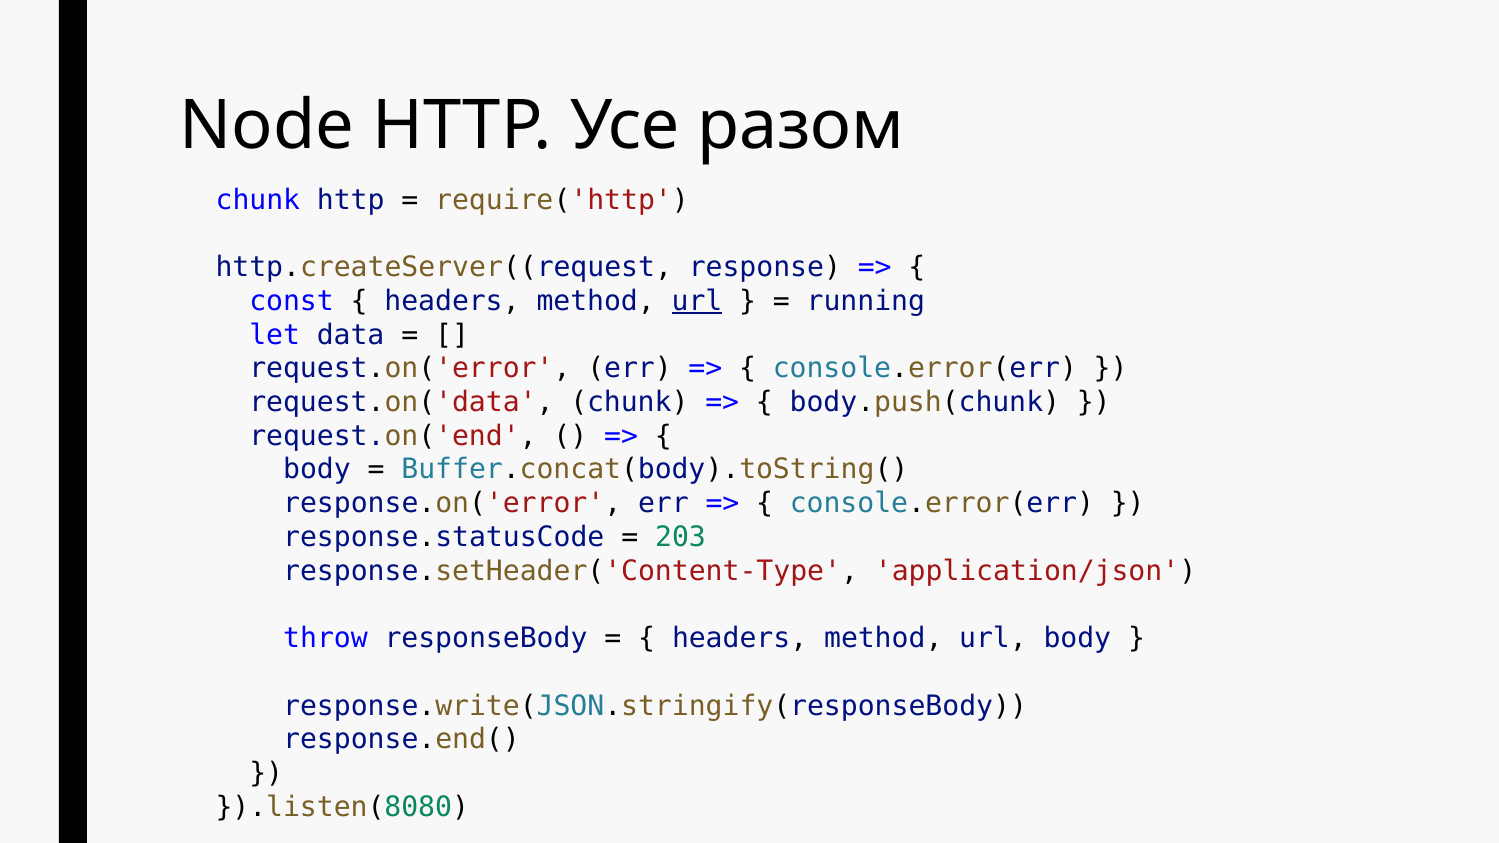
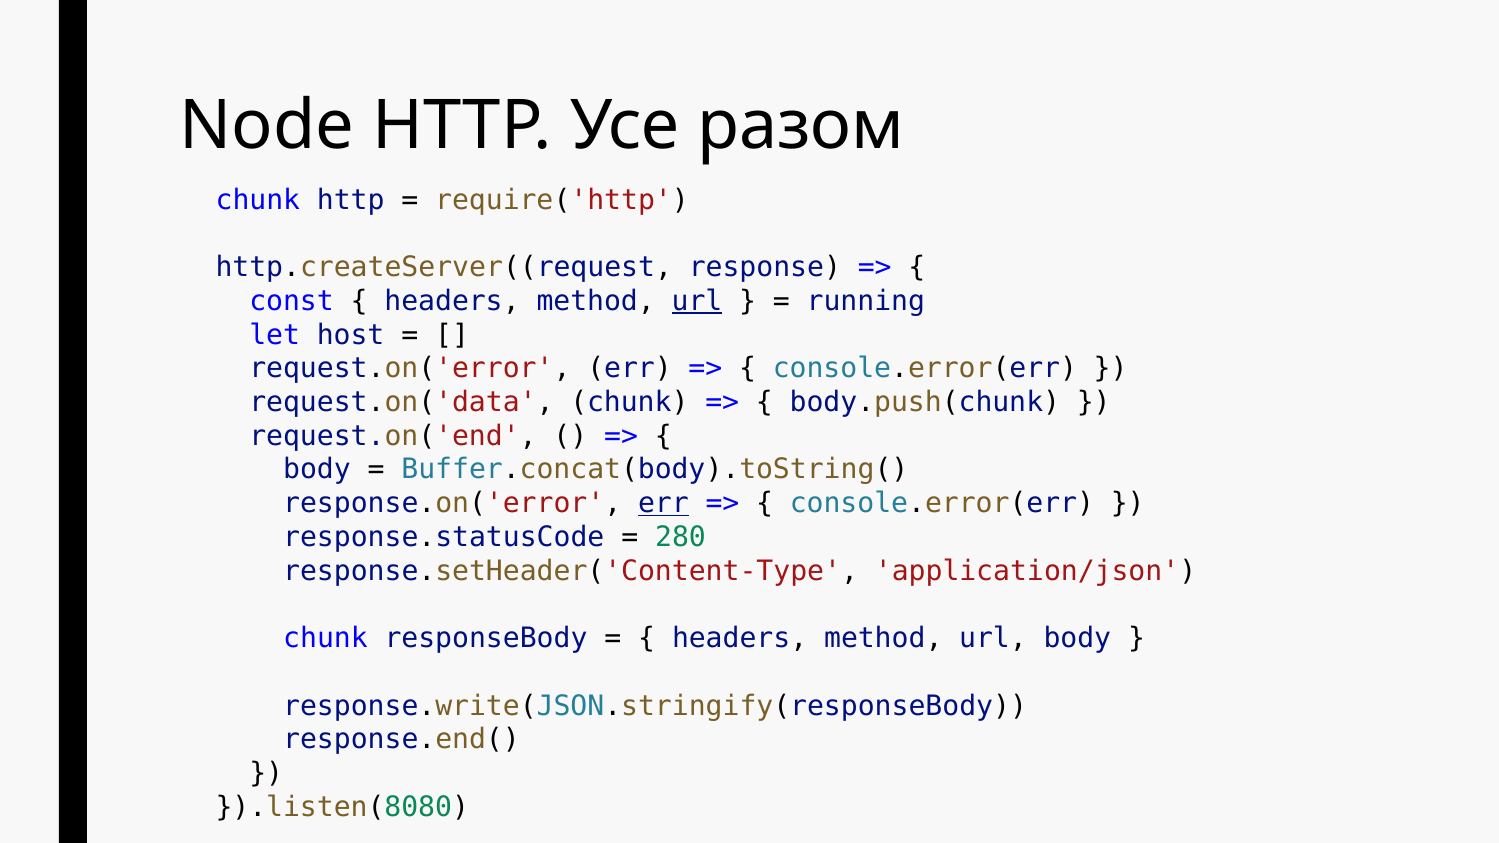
data: data -> host (351, 335)
err underline: none -> present (663, 504)
203: 203 -> 280 (680, 537)
throw: throw -> chunk (325, 638)
